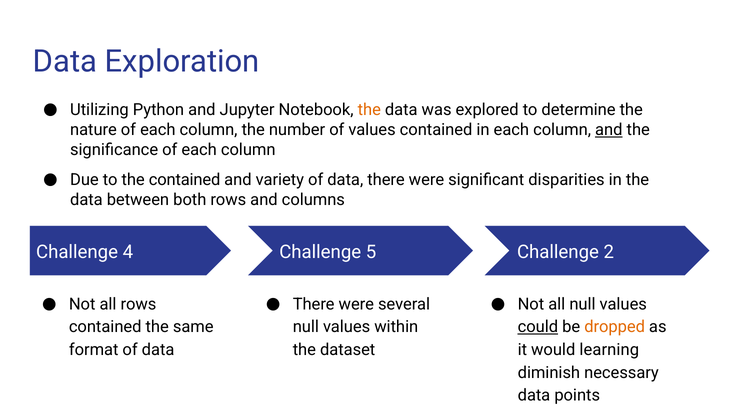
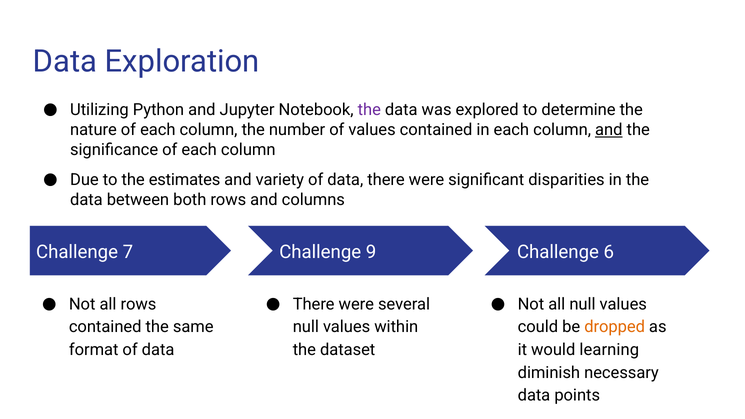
the colour: orange -> purple (369, 110)
the contained: contained -> estimates (185, 180)
4: 4 -> 7 (128, 252)
5: 5 -> 9 (371, 252)
2: 2 -> 6 (609, 252)
could underline: present -> none (538, 327)
